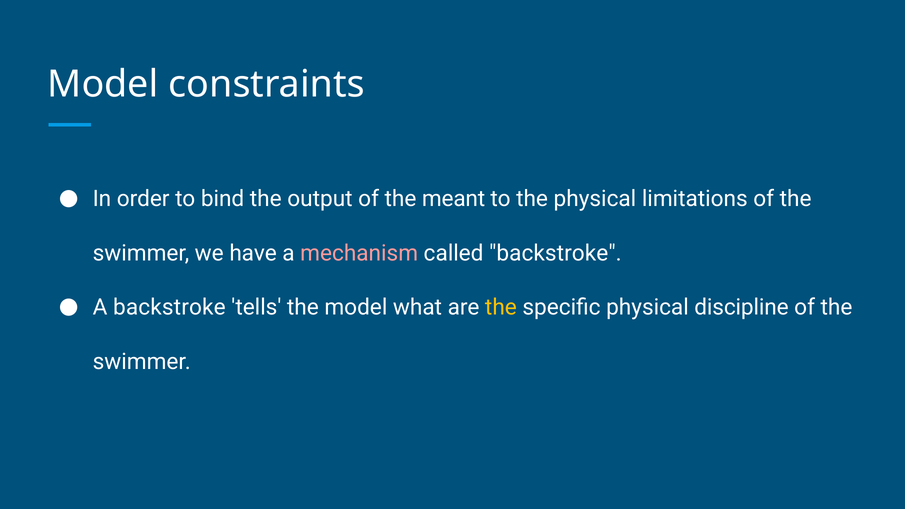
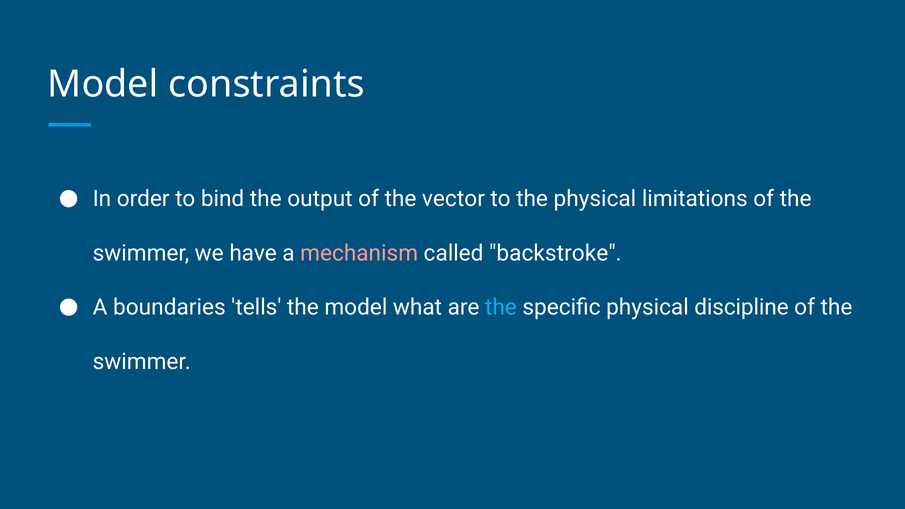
meant: meant -> vector (453, 199)
A backstroke: backstroke -> boundaries (169, 307)
the colour: yellow -> light blue (501, 307)
